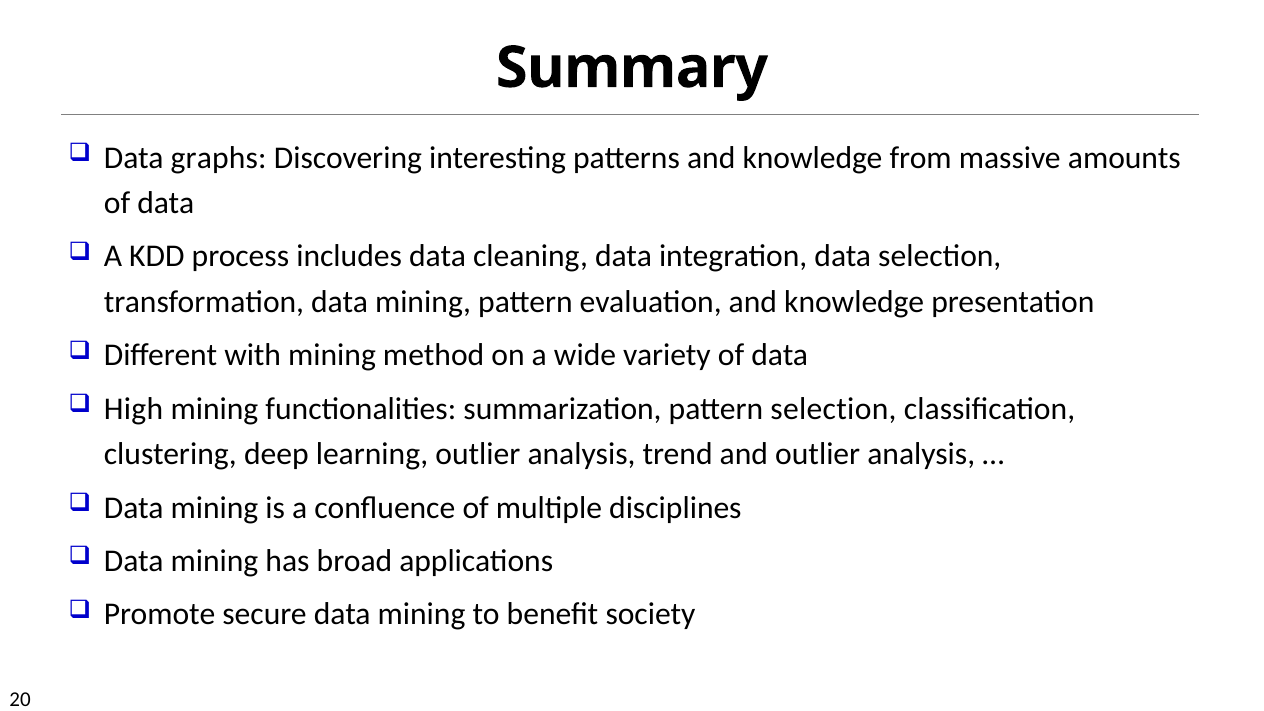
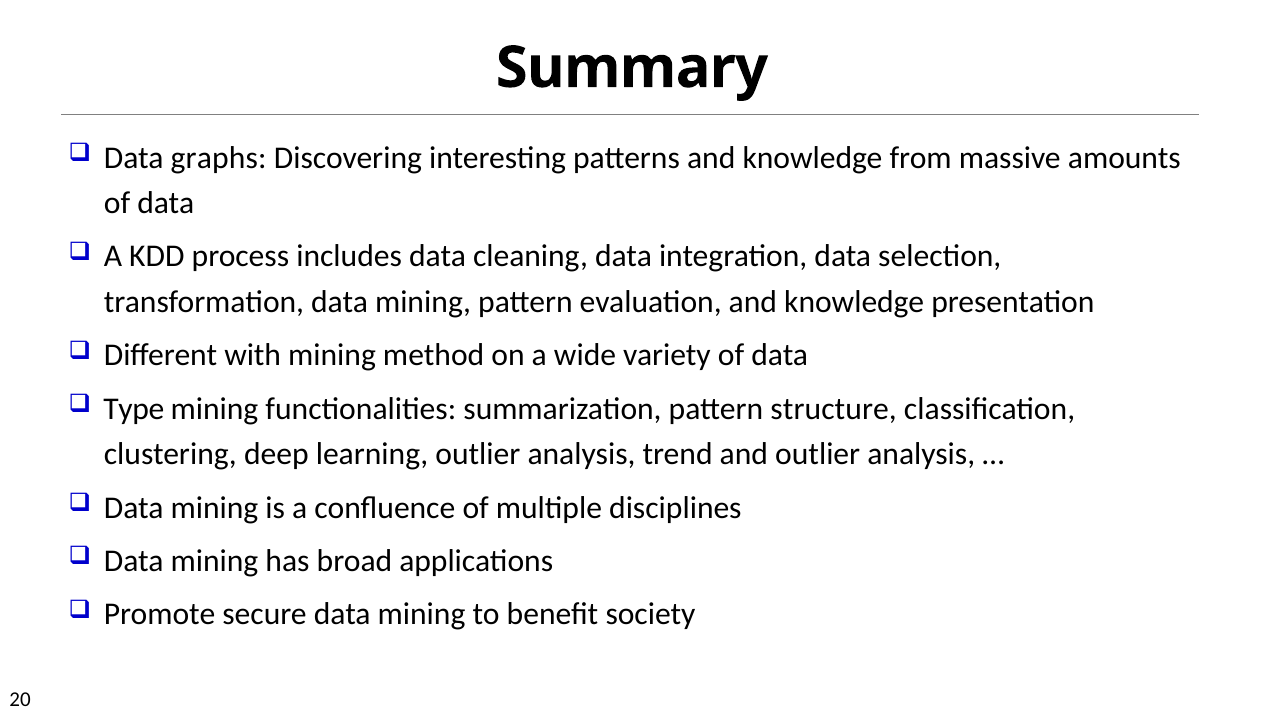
High: High -> Type (134, 409)
pattern selection: selection -> structure (834, 409)
